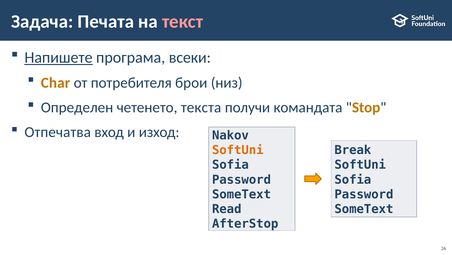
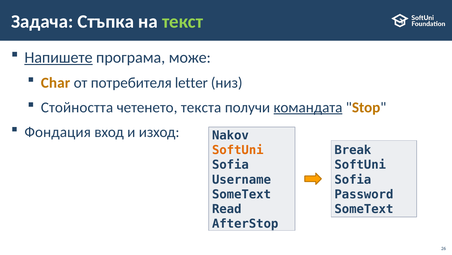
Печата: Печата -> Стъпка (106, 21)
текст colour: pink -> light green (183, 21)
всеки: всеки -> може (190, 57)
брои: брои -> letter (191, 82)
Определен: Определен -> Стойността (77, 107)
командата underline: none -> present (308, 107)
Отпечатва: Отпечатва -> Фондация (58, 132)
Password: Password -> Username (241, 179)
